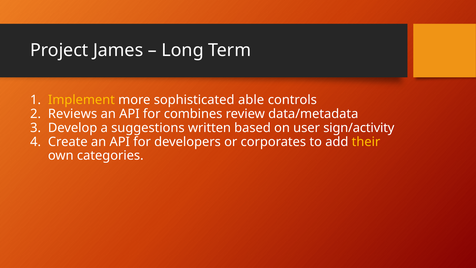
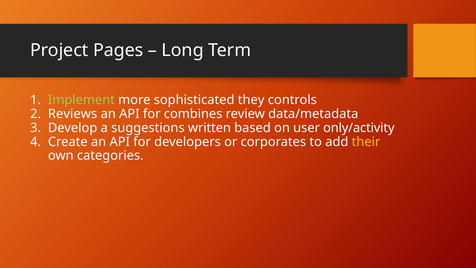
James: James -> Pages (118, 50)
Implement colour: yellow -> light green (81, 100)
able: able -> they (251, 100)
sign/activity: sign/activity -> only/activity (359, 128)
